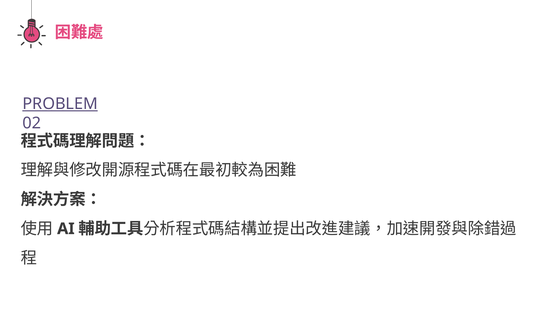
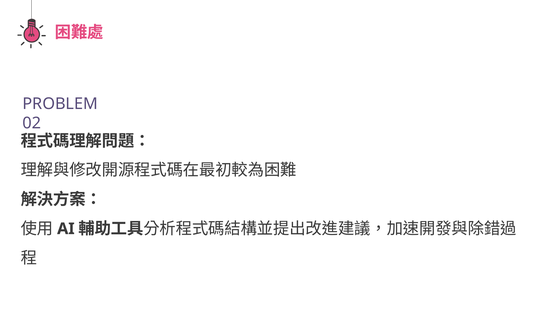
PROBLEM underline: present -> none (60, 104)
